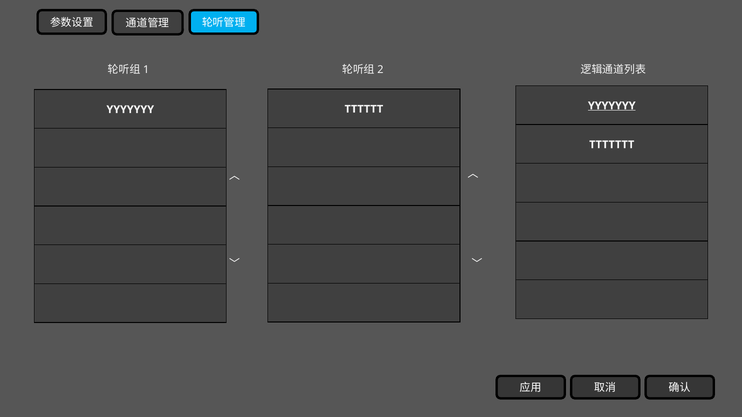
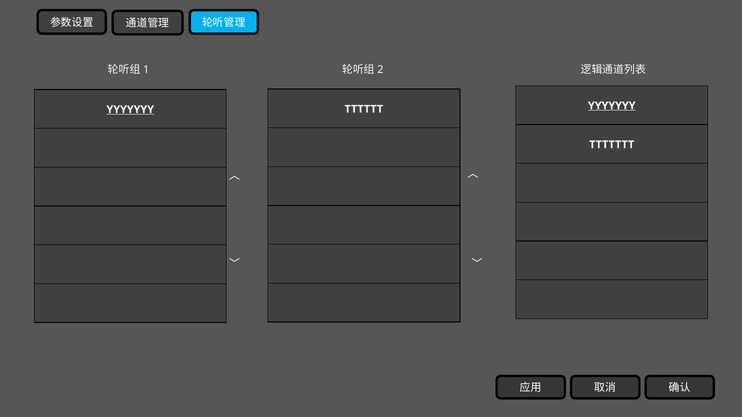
YYYYYYY underline: none -> present (130, 110)
